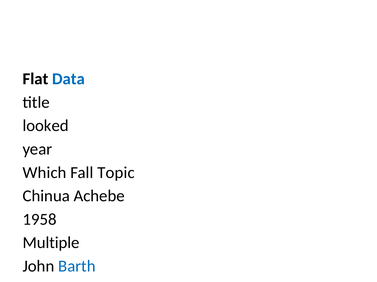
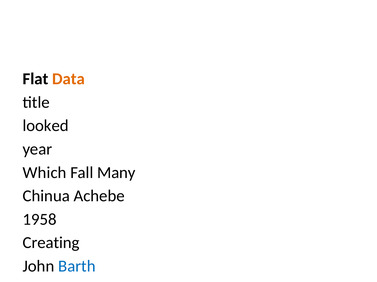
Data colour: blue -> orange (68, 79)
Topic: Topic -> Many (116, 173)
Multiple: Multiple -> Creating (51, 243)
